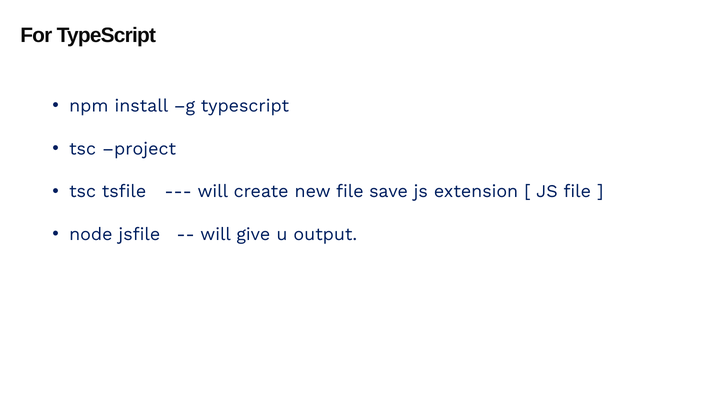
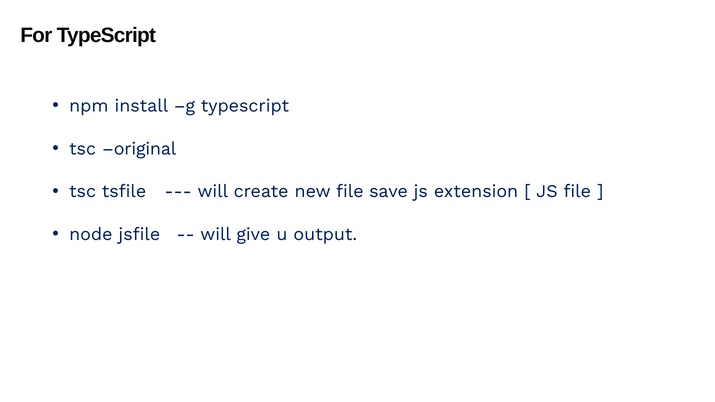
project: project -> original (139, 149)
